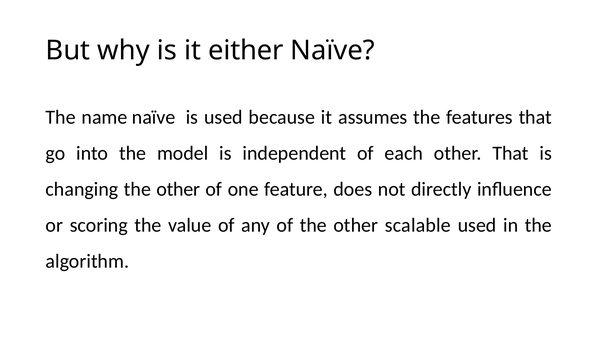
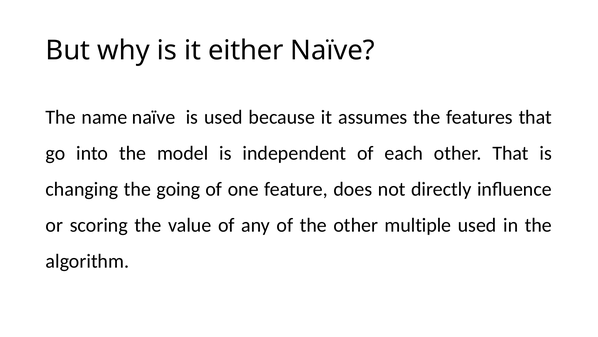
changing the other: other -> going (178, 189)
scalable: scalable -> multiple (418, 225)
